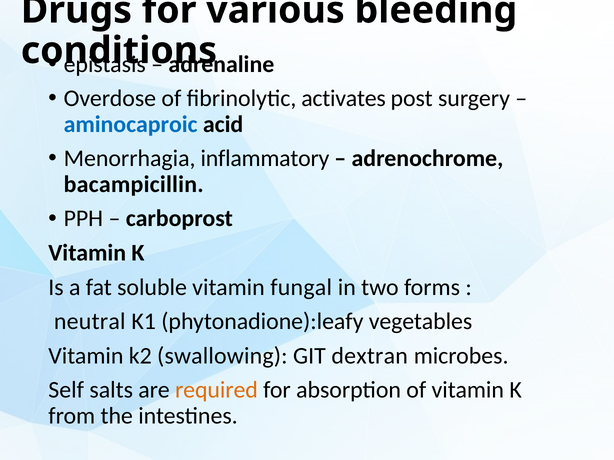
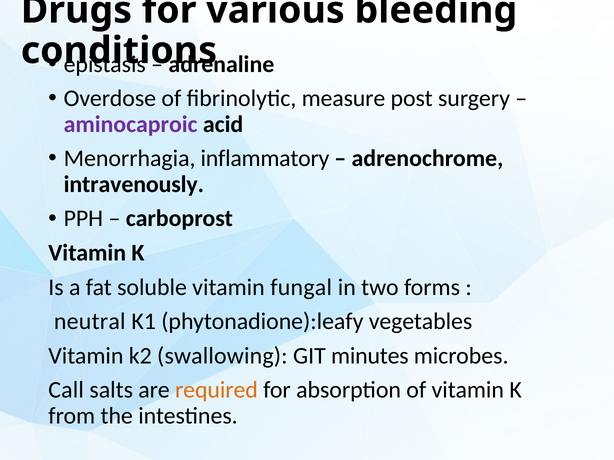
activates: activates -> measure (343, 99)
aminocaproic colour: blue -> purple (131, 124)
bacampicillin: bacampicillin -> intravenously (134, 184)
dextran: dextran -> minutes (370, 356)
Self: Self -> Call (66, 390)
